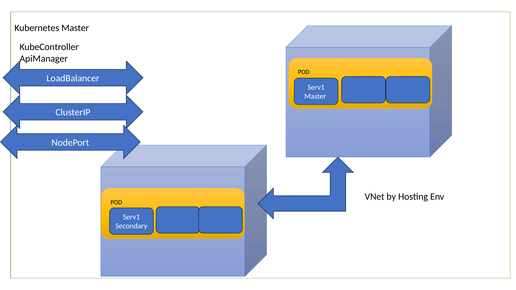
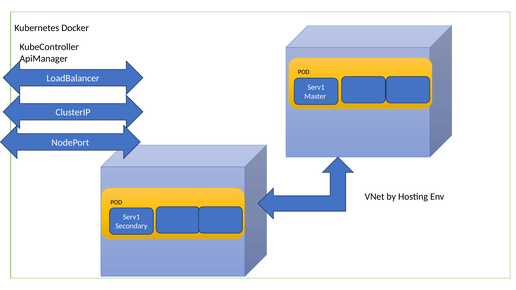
Kubernetes Master: Master -> Docker (75, 28)
